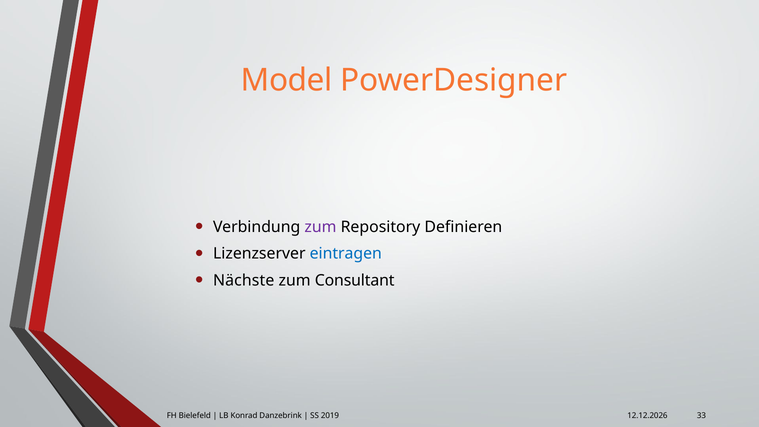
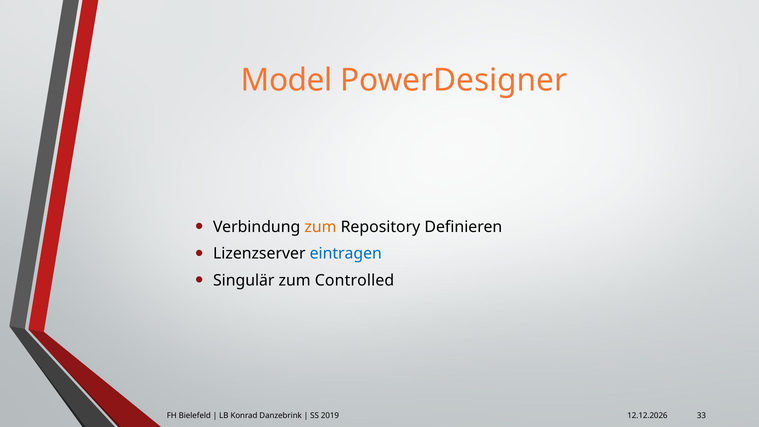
zum colour: purple -> orange (320, 227)
Nächste: Nächste -> Singulär (244, 281)
Consultant: Consultant -> Controlled (355, 281)
